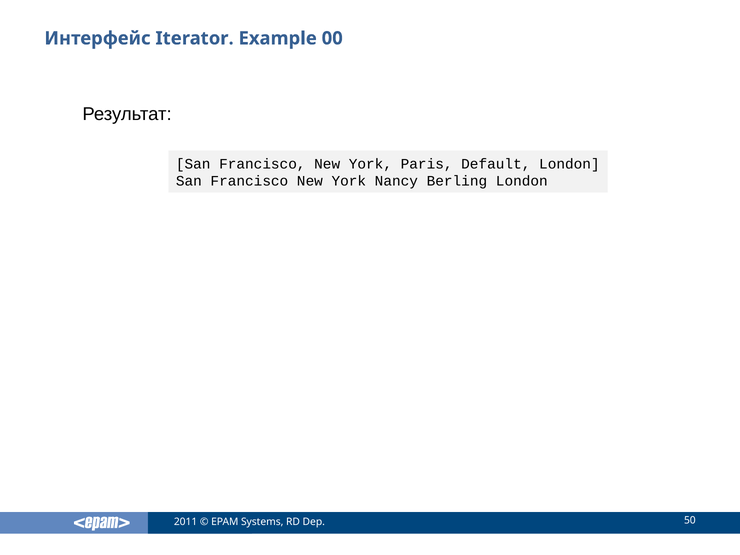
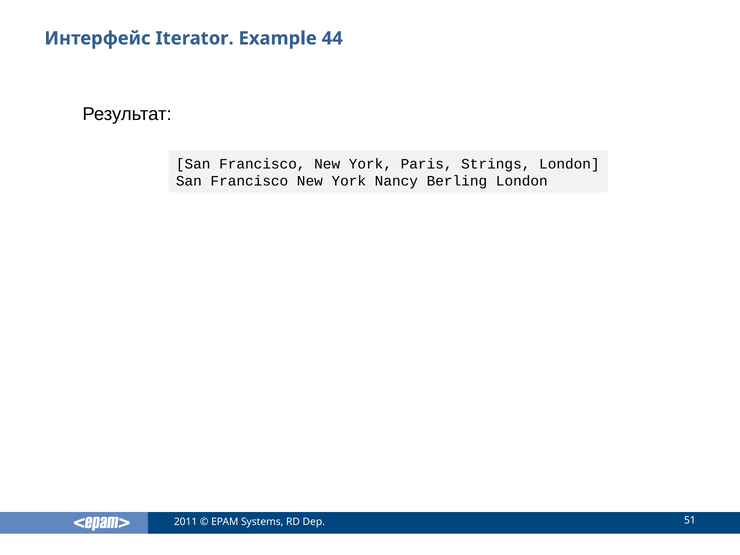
00: 00 -> 44 (332, 38)
Default: Default -> Strings (496, 164)
50: 50 -> 51 (690, 520)
